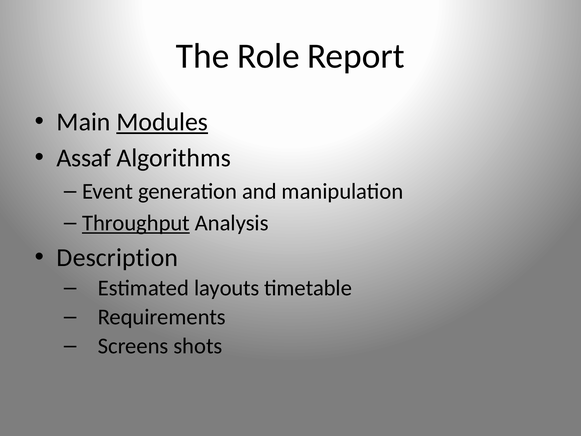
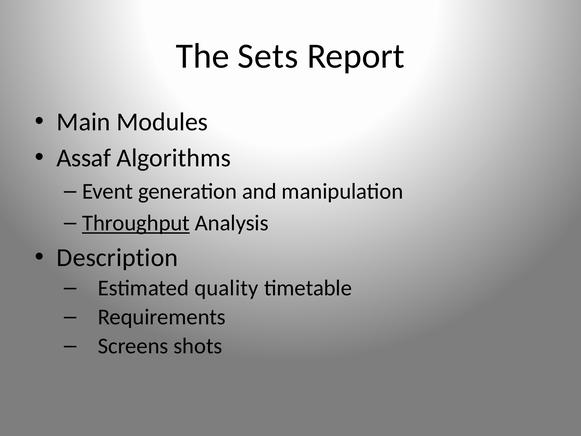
Role: Role -> Sets (268, 56)
Modules underline: present -> none (162, 122)
layouts: layouts -> quality (226, 288)
